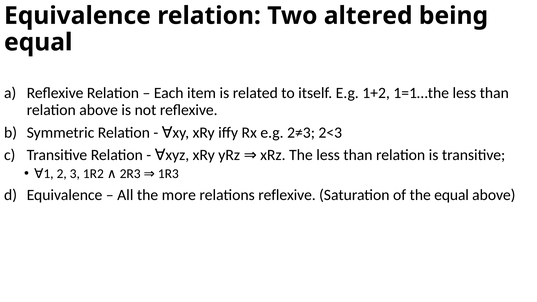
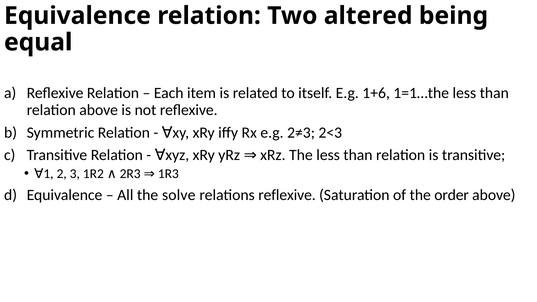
1+2: 1+2 -> 1+6 (376, 93)
more: more -> solve (179, 195)
the equal: equal -> order (452, 195)
